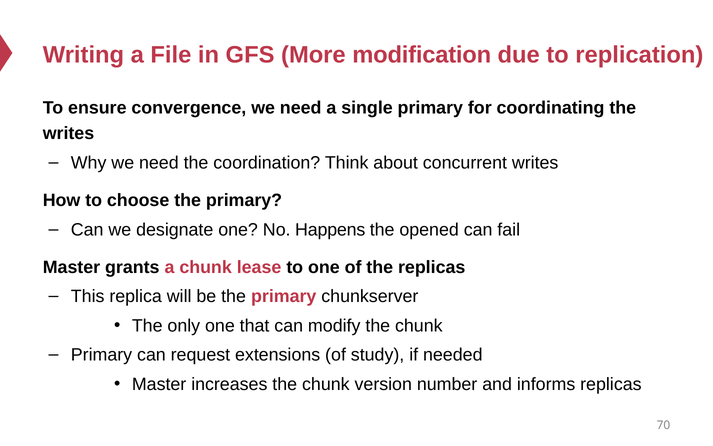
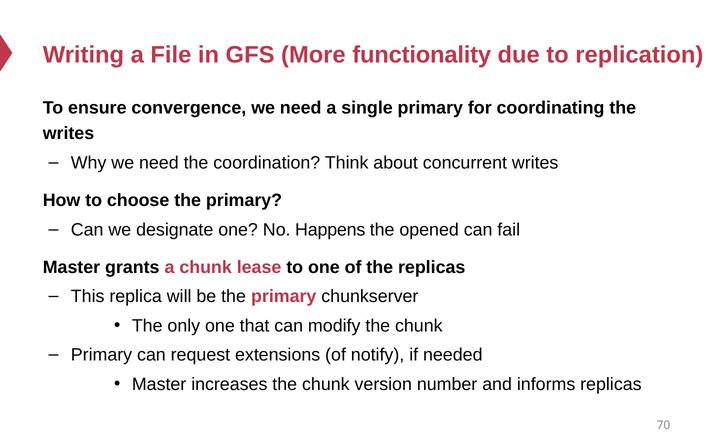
modification: modification -> functionality (422, 55)
study: study -> notify (378, 355)
